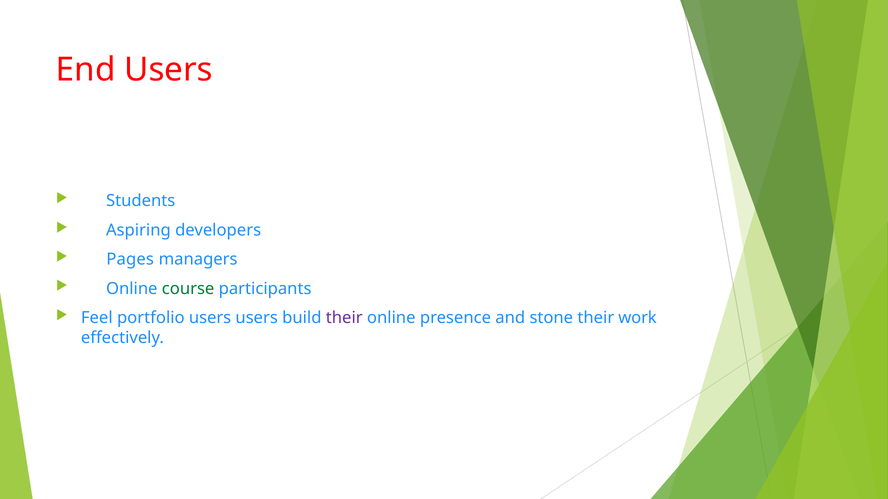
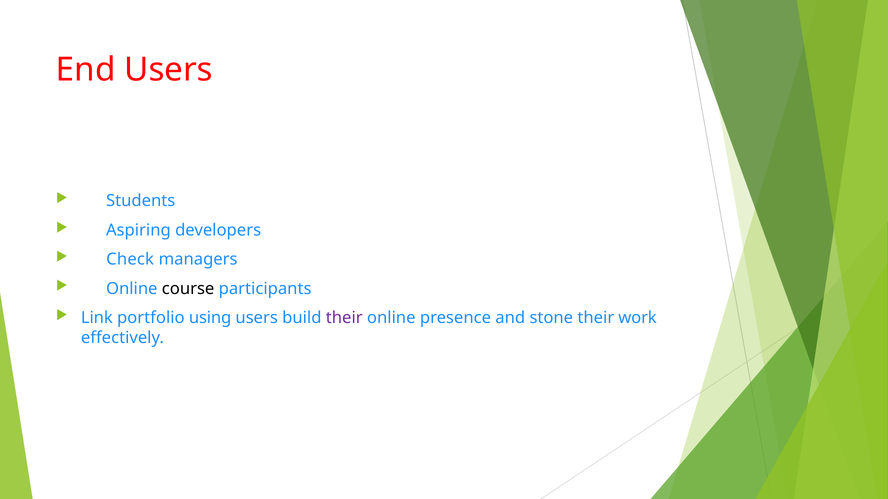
Pages: Pages -> Check (130, 260)
course colour: green -> black (188, 289)
Feel: Feel -> Link (97, 318)
portfolio users: users -> using (210, 318)
